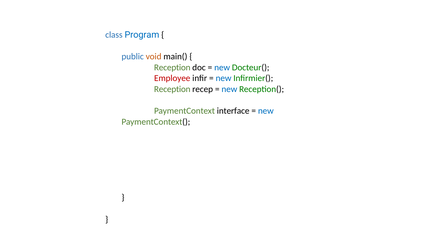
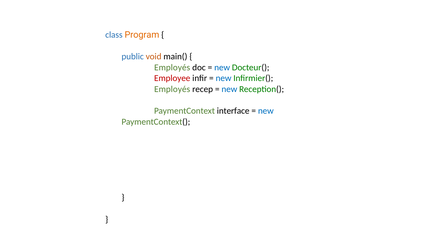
Program colour: blue -> orange (142, 35)
Reception: Reception -> Employés (172, 68)
Reception: Reception -> Employés (172, 89)
